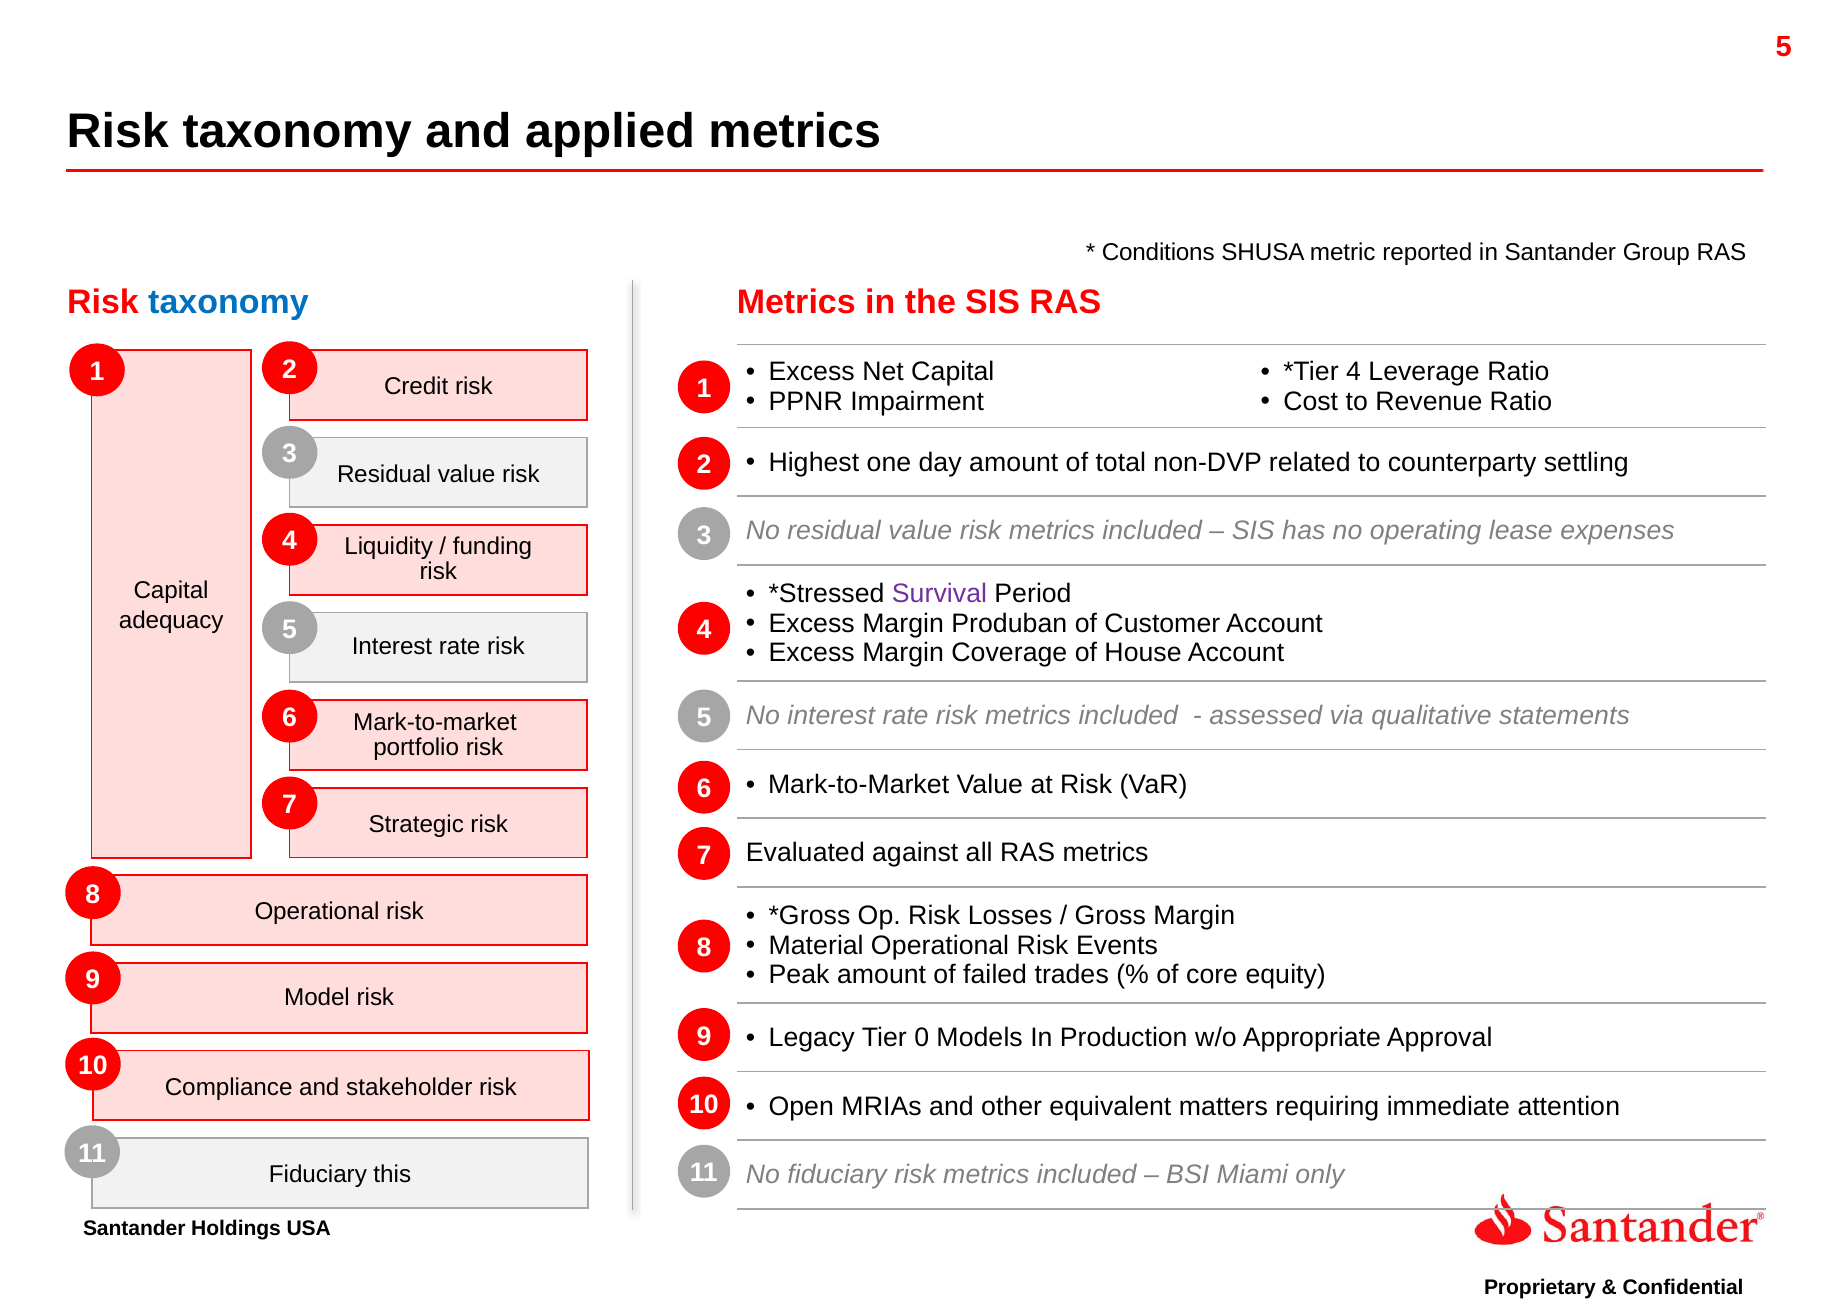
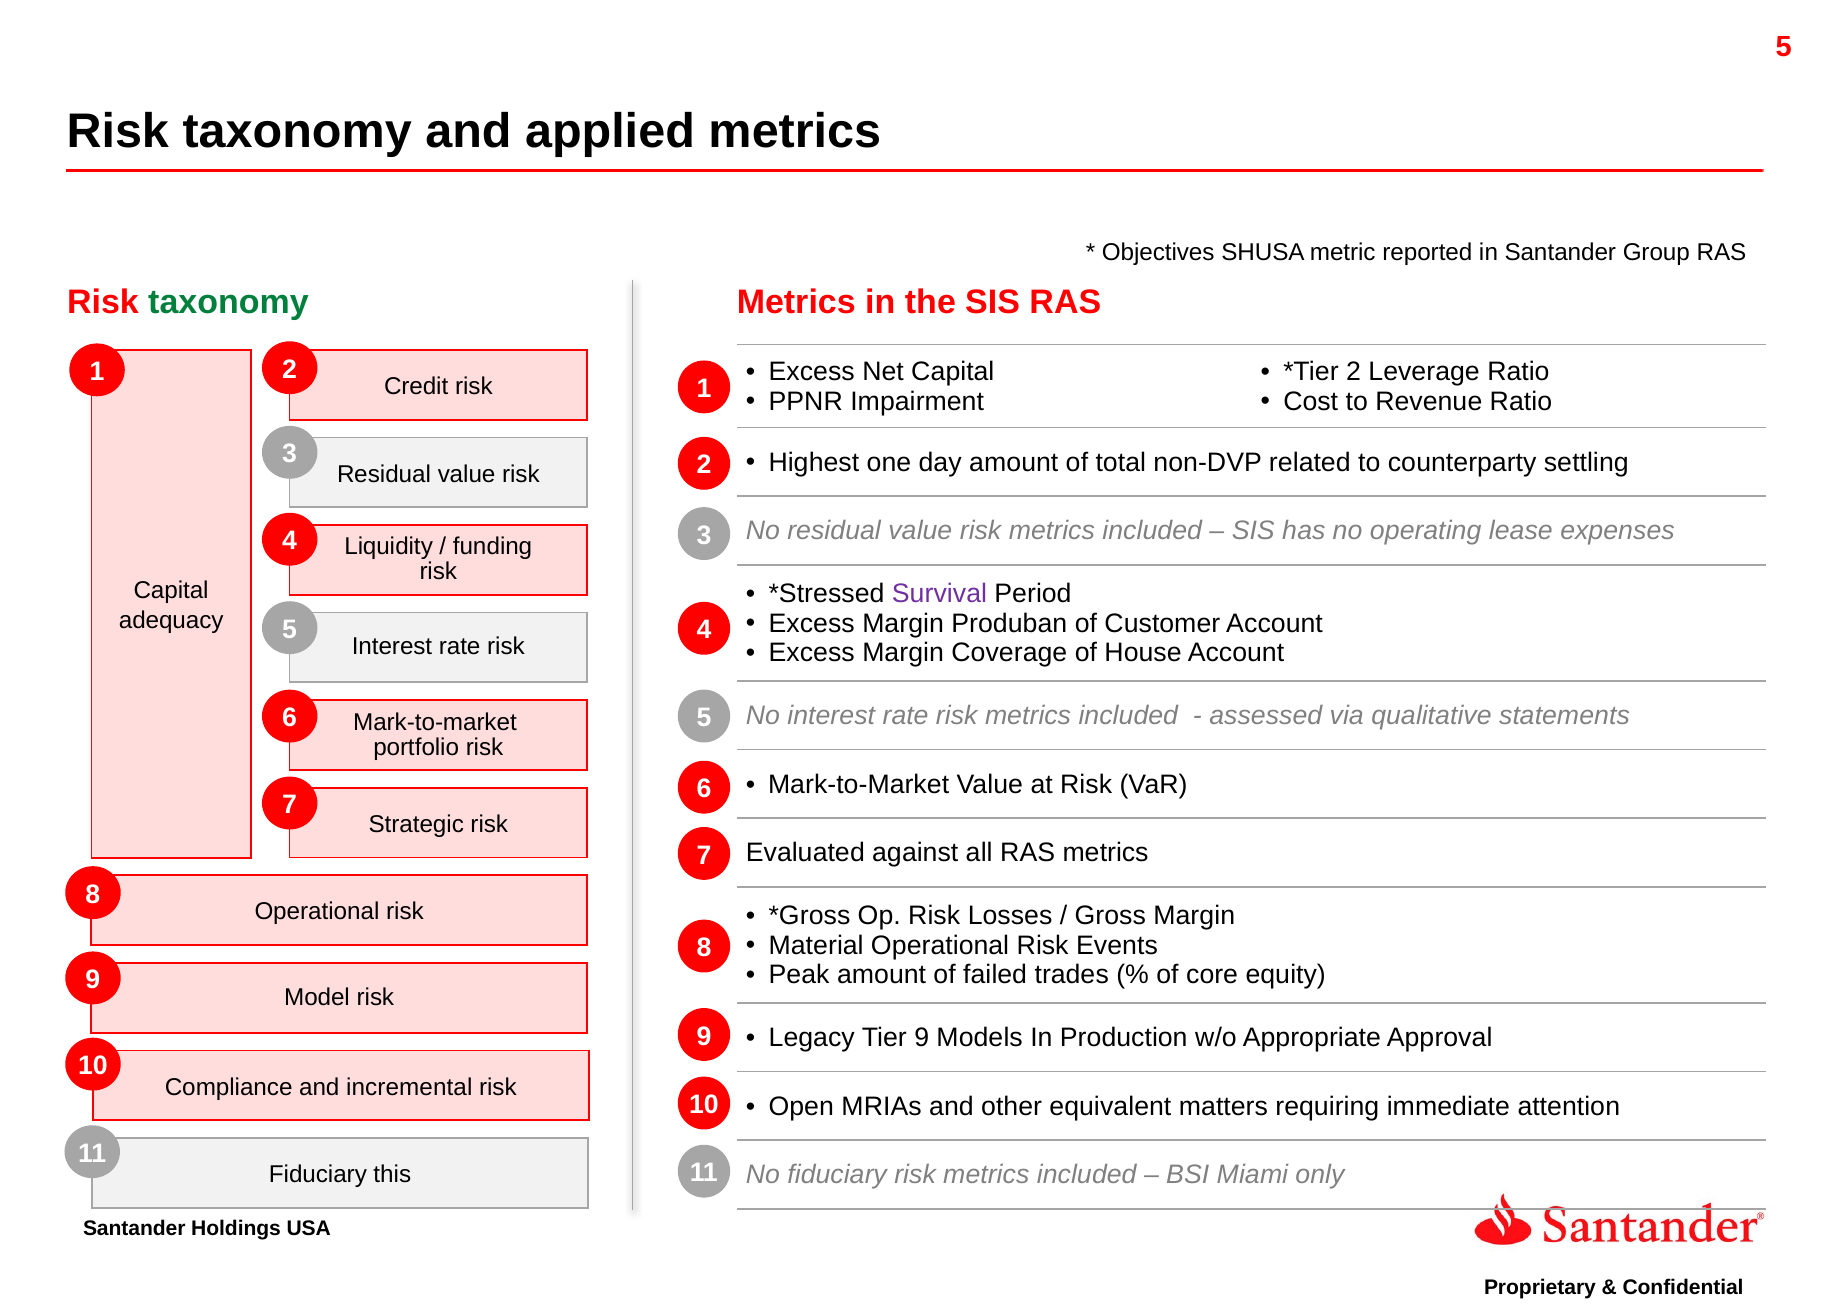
Conditions: Conditions -> Objectives (1158, 252)
taxonomy colour: blue -> green (229, 302)
4: 4 -> 2 (1353, 371)
Tier 0: 0 -> 9 (922, 1037)
stakeholder: stakeholder -> incremental (409, 1087)
